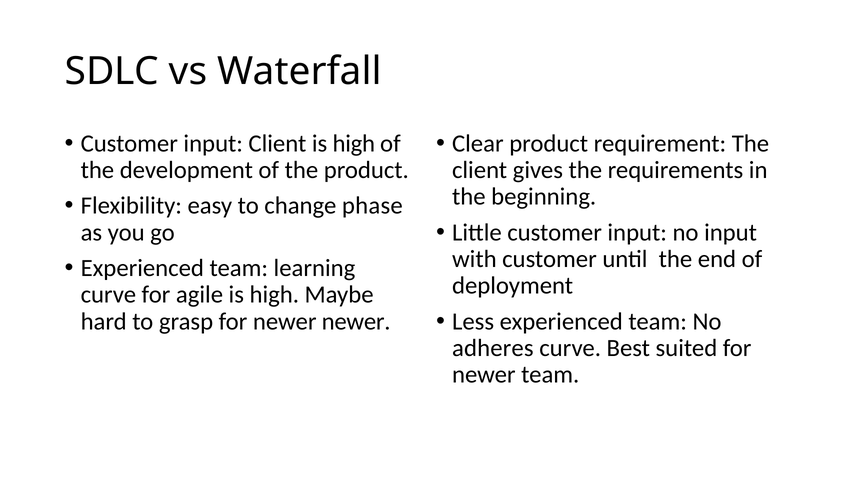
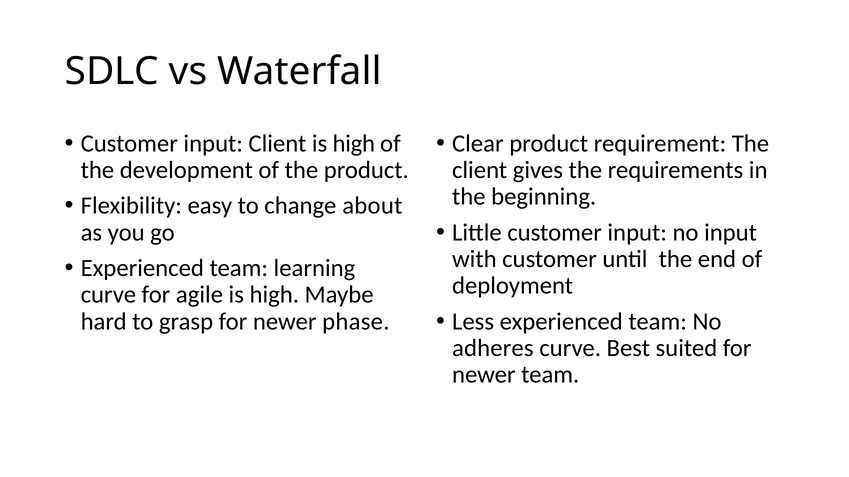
phase: phase -> about (372, 206)
newer newer: newer -> phase (356, 322)
